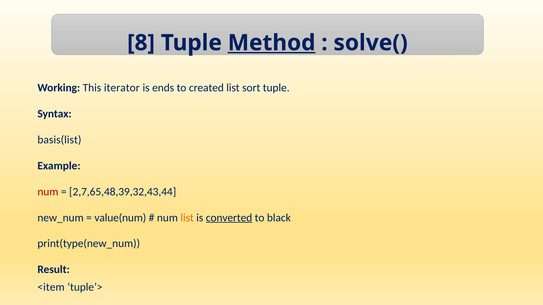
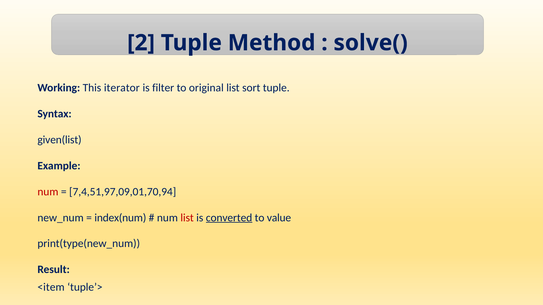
8: 8 -> 2 (141, 43)
Method underline: present -> none (272, 43)
ends: ends -> filter (163, 88)
created: created -> original (206, 88)
basis(list: basis(list -> given(list (60, 140)
2,7,65,48,39,32,43,44: 2,7,65,48,39,32,43,44 -> 7,4,51,97,09,01,70,94 (123, 192)
value(num: value(num -> index(num (120, 218)
list colour: orange -> red (187, 218)
black: black -> value (279, 218)
